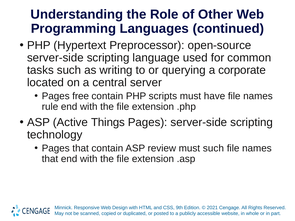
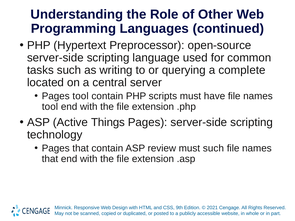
corporate: corporate -> complete (242, 70)
Pages free: free -> tool (81, 96)
rule: rule -> tool (50, 107)
